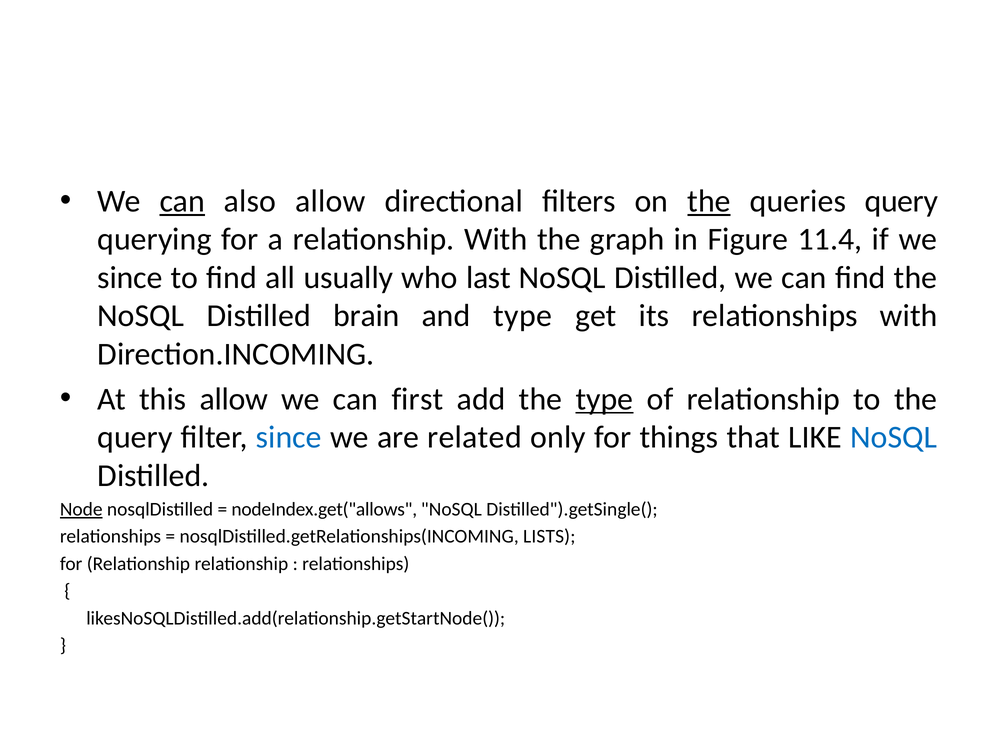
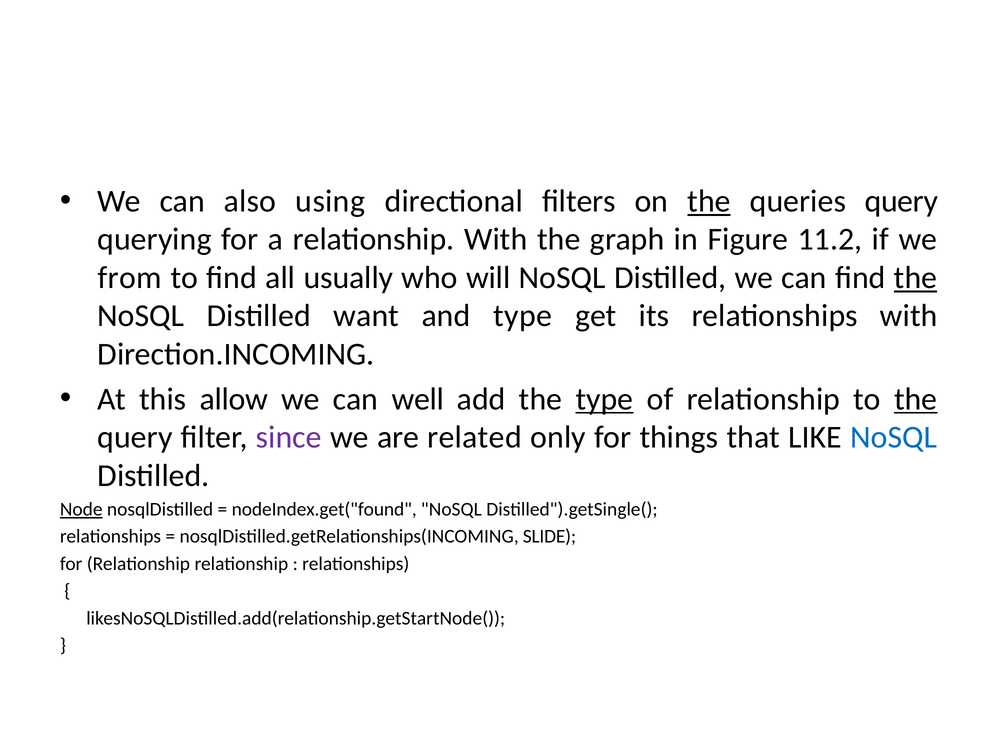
can underline: present -> none (182, 201)
also allow: allow -> using (330, 201)
11.4: 11.4 -> 11.2 (830, 239)
since: since -> from (130, 278)
last: last -> will (488, 278)
the underline: none -> present (916, 278)
brain: brain -> want (366, 316)
first: first -> well (418, 399)
the underline: none -> present (916, 399)
since colour: blue -> purple (289, 437)
nodeIndex.get("allows: nodeIndex.get("allows -> nodeIndex.get("found (324, 510)
LISTS: LISTS -> SLIDE (549, 537)
